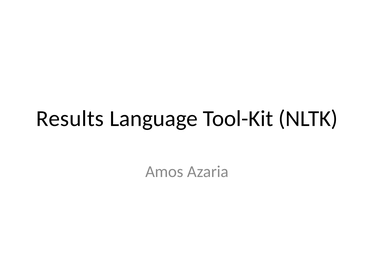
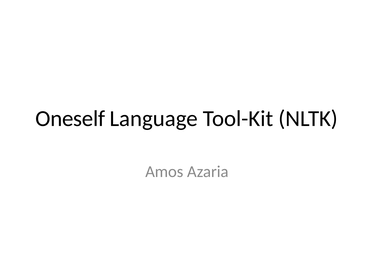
Results: Results -> Oneself (70, 119)
